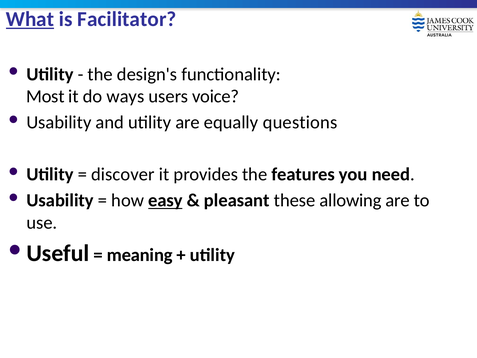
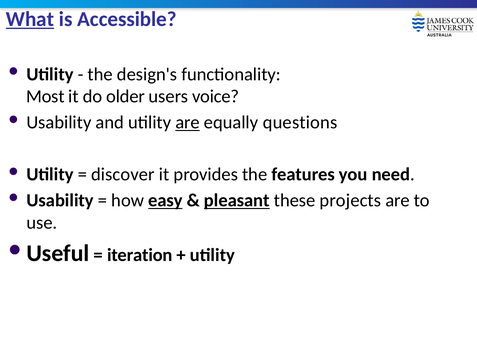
Facilitator: Facilitator -> Accessible (127, 19)
ways: ways -> older (125, 96)
are underline: none -> present (188, 122)
pleasant underline: none -> present (237, 200)
allowing: allowing -> projects (350, 200)
meaning: meaning -> iteration (140, 255)
